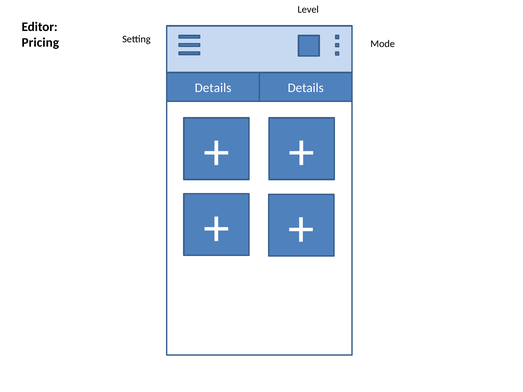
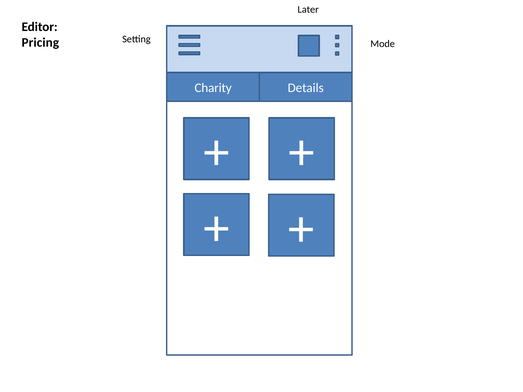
Level: Level -> Later (308, 9)
Details: Details -> Charity (213, 88)
